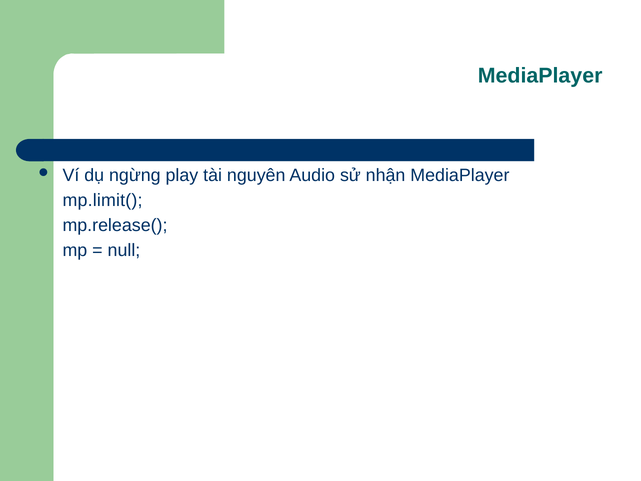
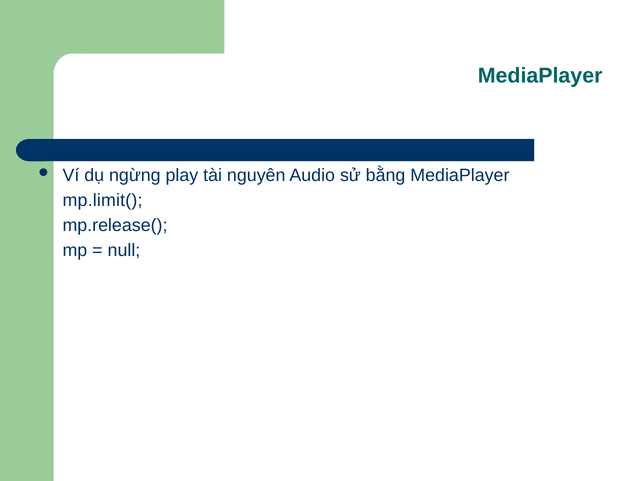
nhận: nhận -> bằng (386, 175)
